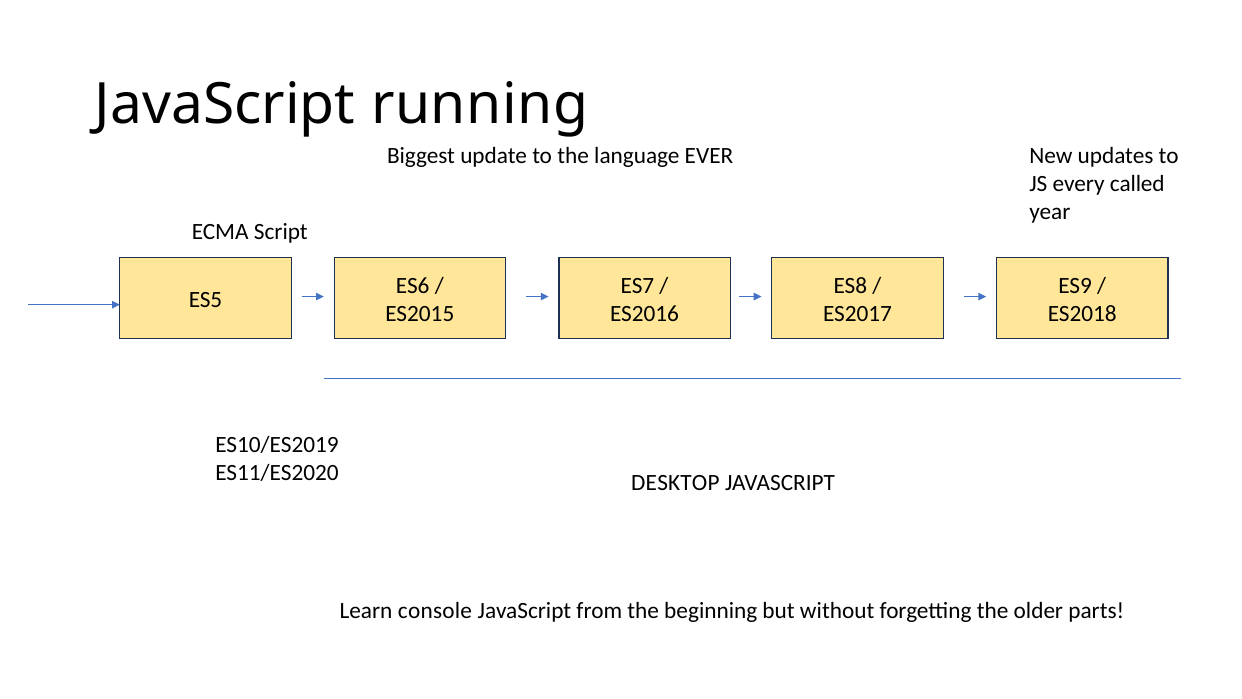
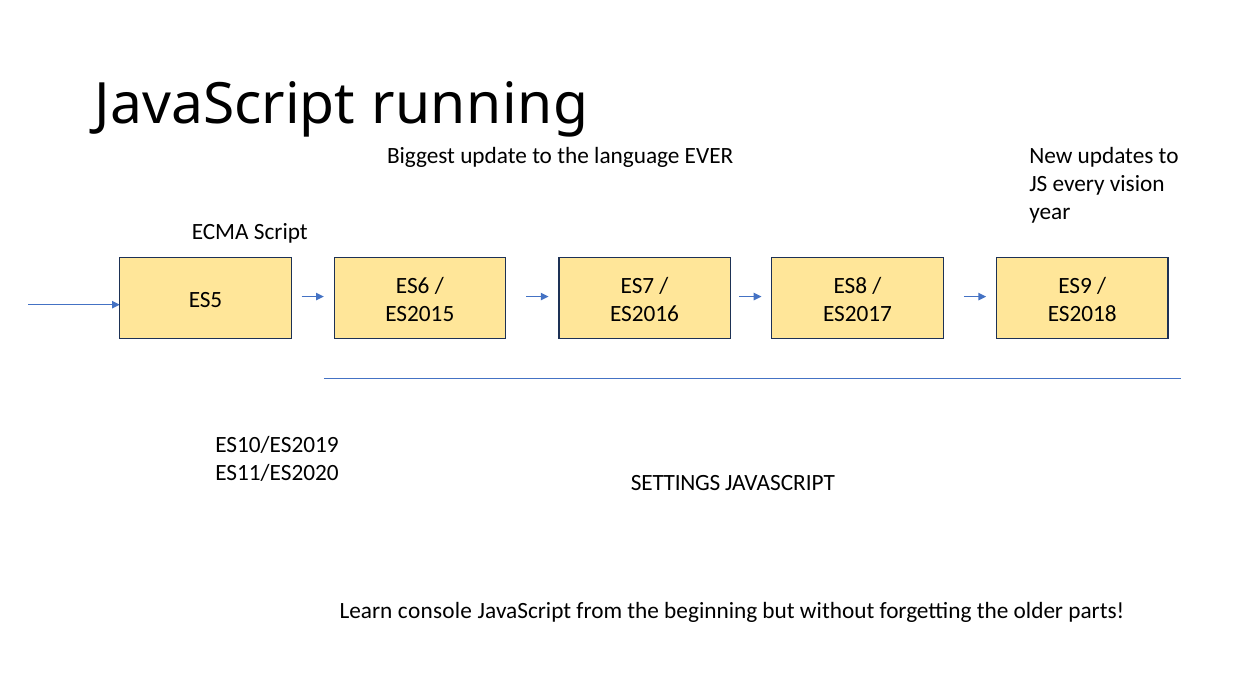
called: called -> vision (1137, 184)
DESKTOP: DESKTOP -> SETTINGS (676, 483)
